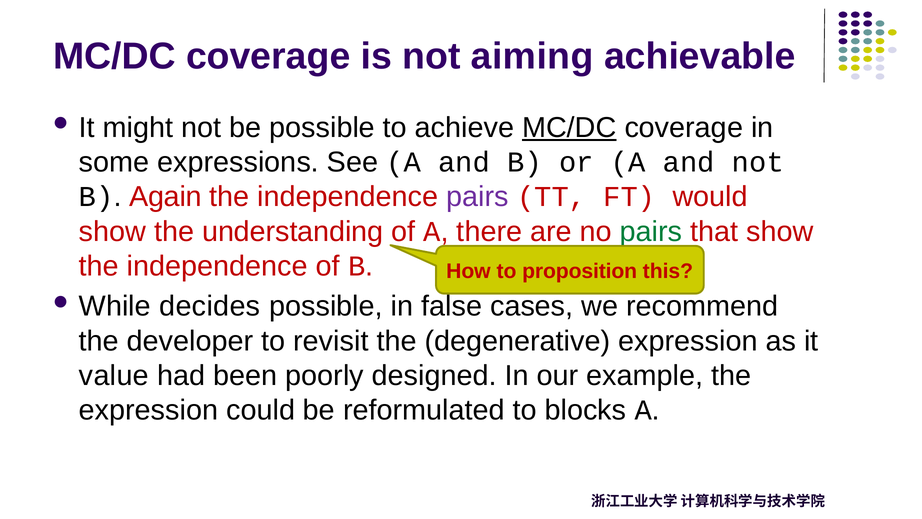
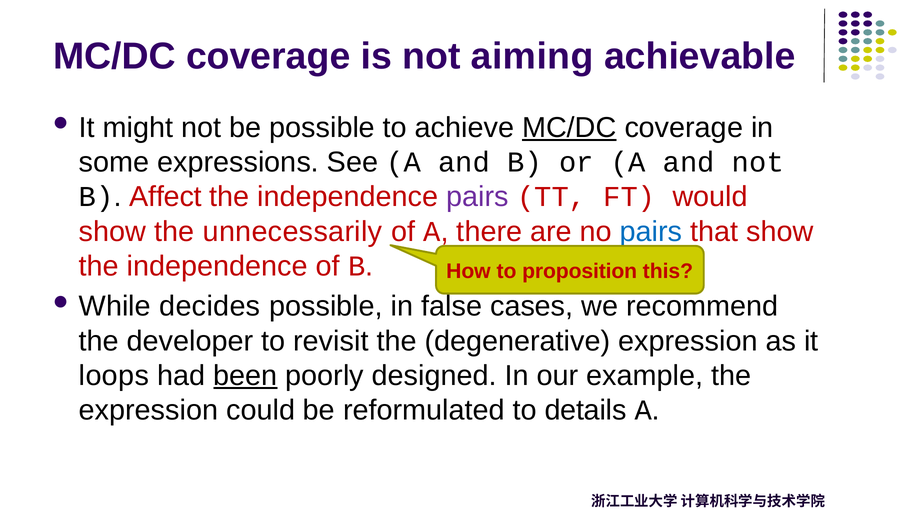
Again: Again -> Affect (166, 197)
understanding: understanding -> unnecessarily (292, 231)
pairs colour: green -> blue (651, 231)
value: value -> loops (114, 375)
been underline: none -> present (245, 375)
blocks: blocks -> details (586, 410)
